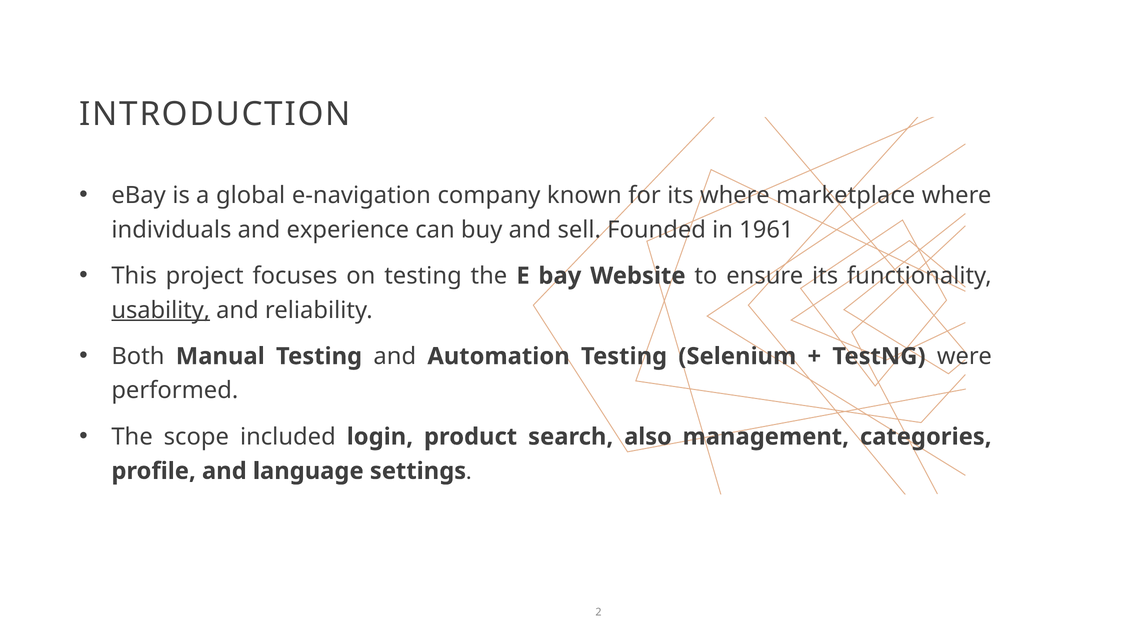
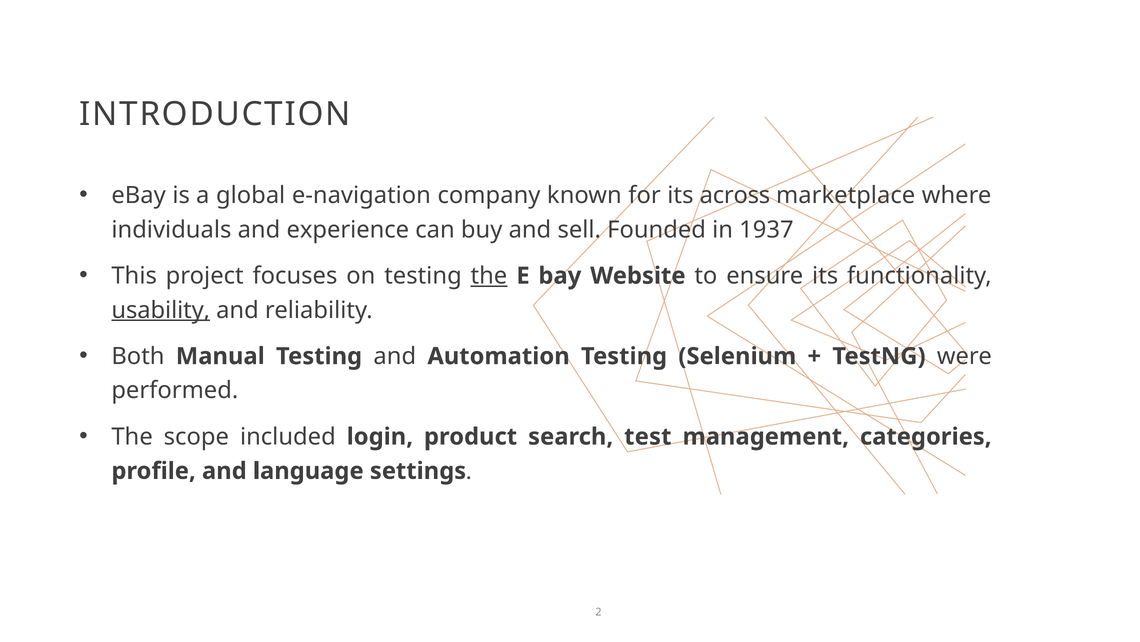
its where: where -> across (735, 195)
1961: 1961 -> 1937 (766, 229)
the underline: none -> present (489, 276)
also: also -> test (648, 436)
